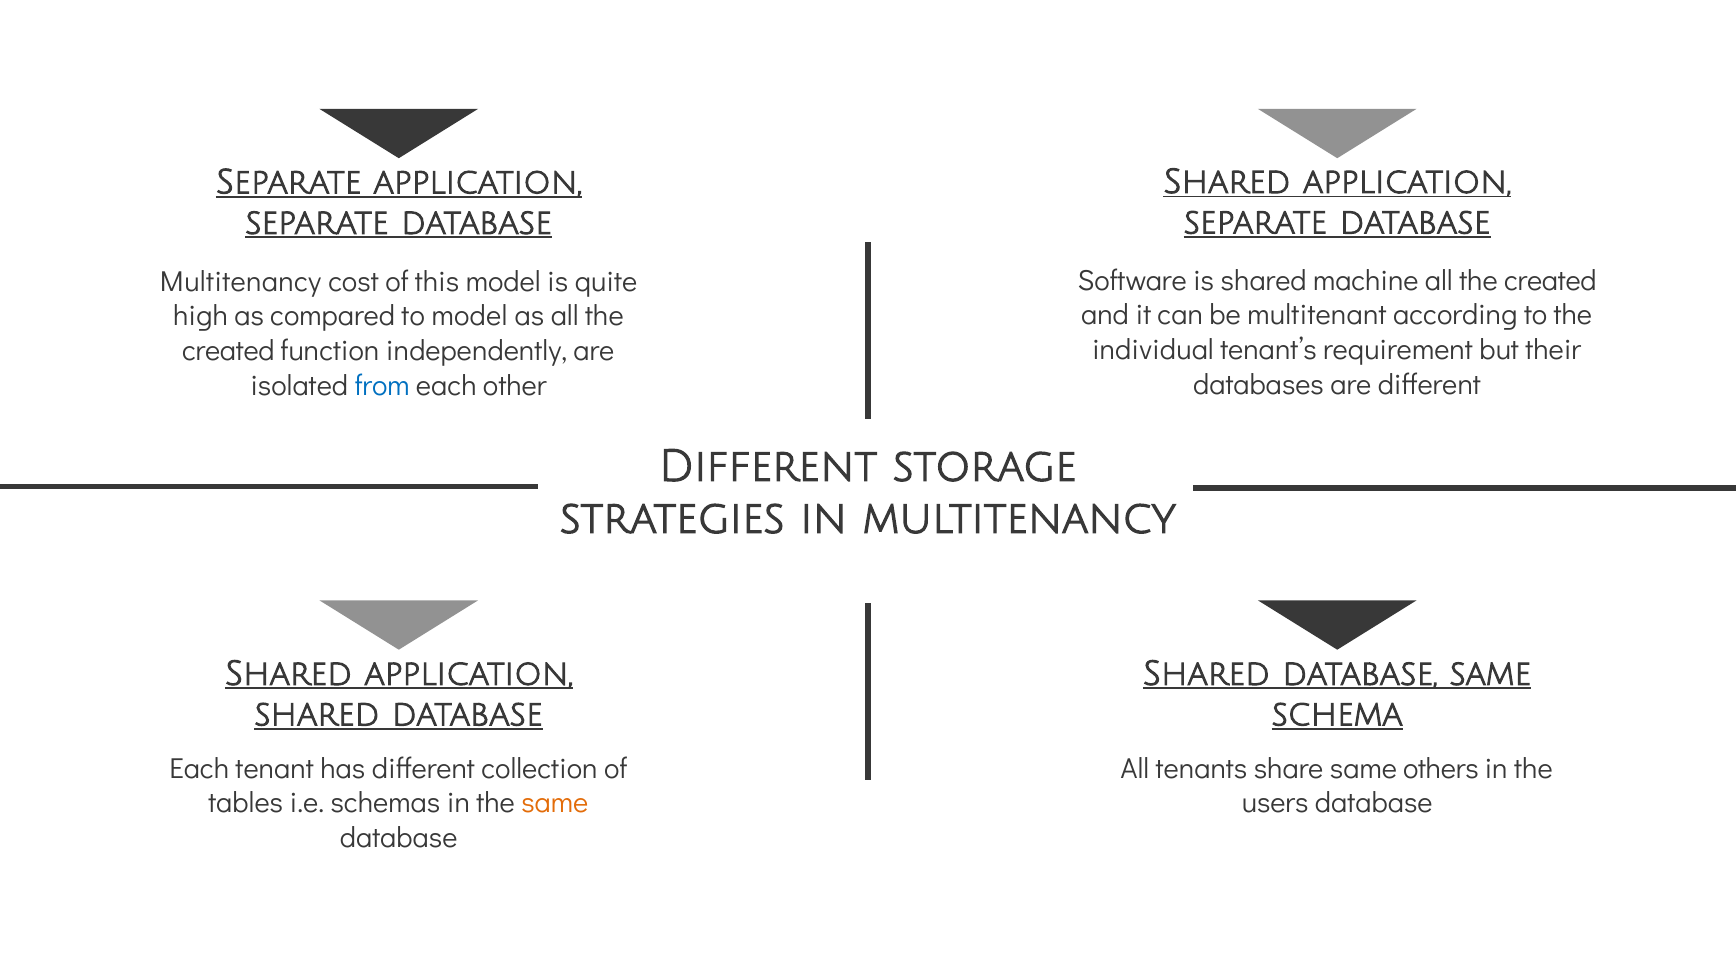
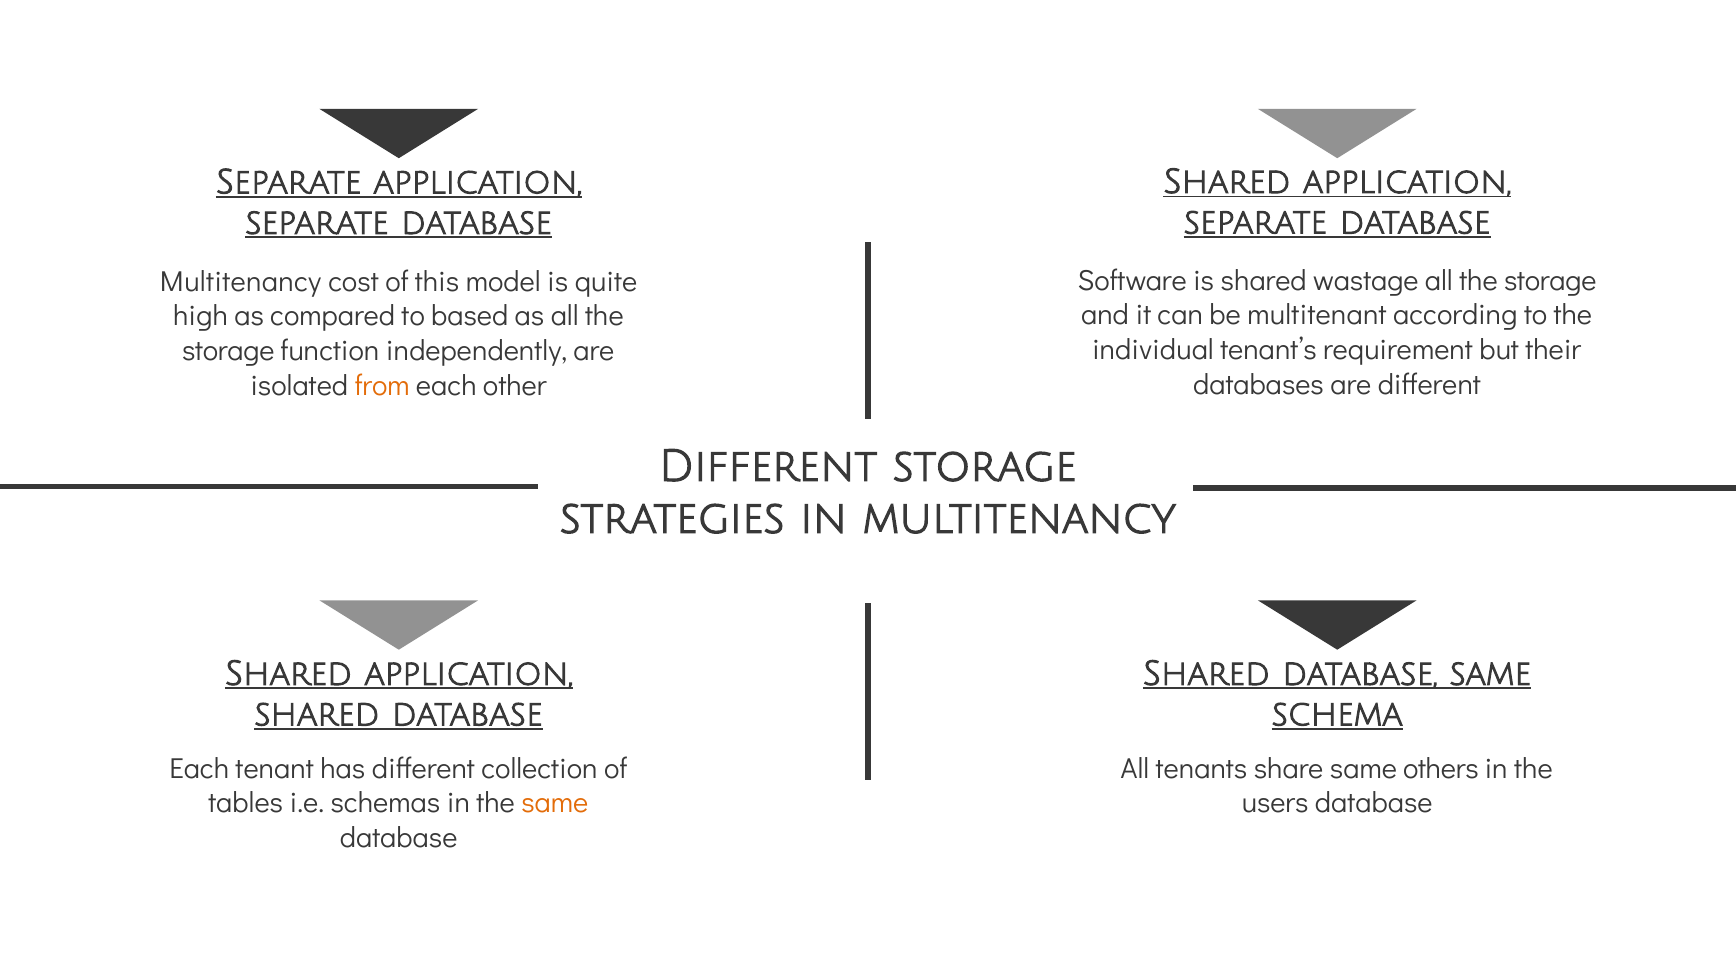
machine: machine -> wastage (1366, 281)
created: created -> storage (1550, 281)
to model: model -> based (470, 317)
created: created -> storage (228, 351)
from colour: blue -> orange (382, 386)
